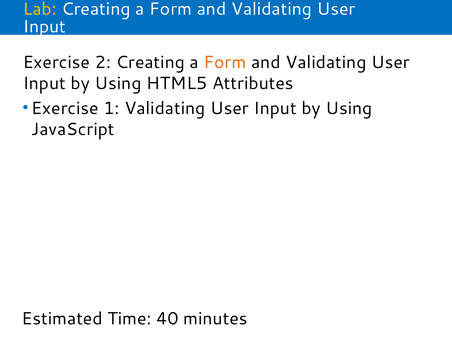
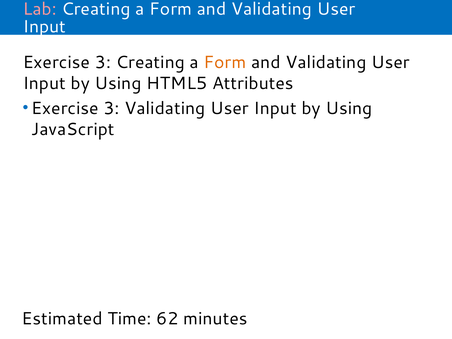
Lab colour: yellow -> pink (40, 9)
2: 2 -> 3 (103, 62)
1: 1 -> 3 (112, 108)
40: 40 -> 62 (167, 319)
